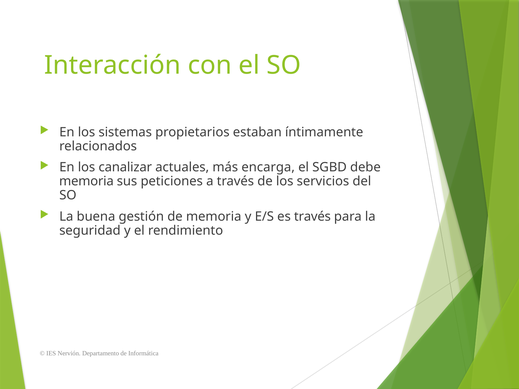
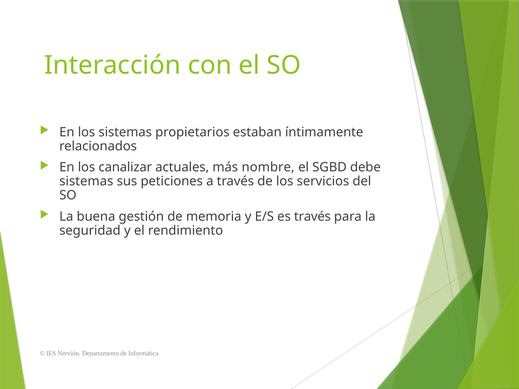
encarga: encarga -> nombre (268, 167)
memoria: memoria -> sistemas (86, 181)
